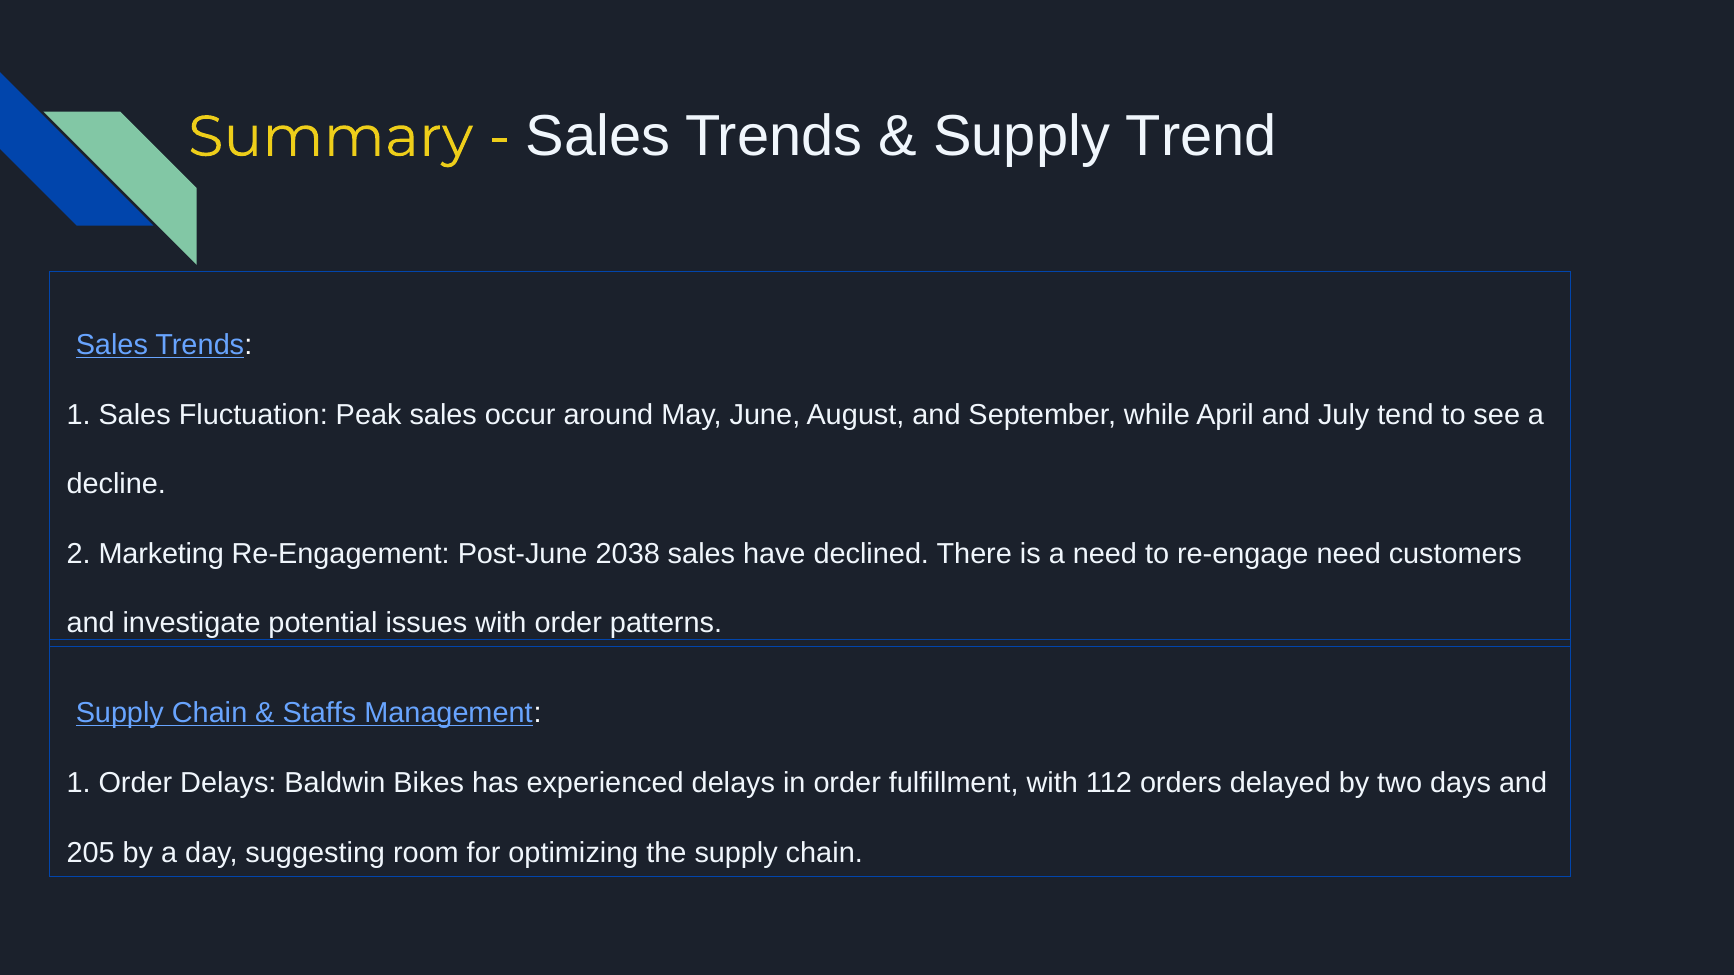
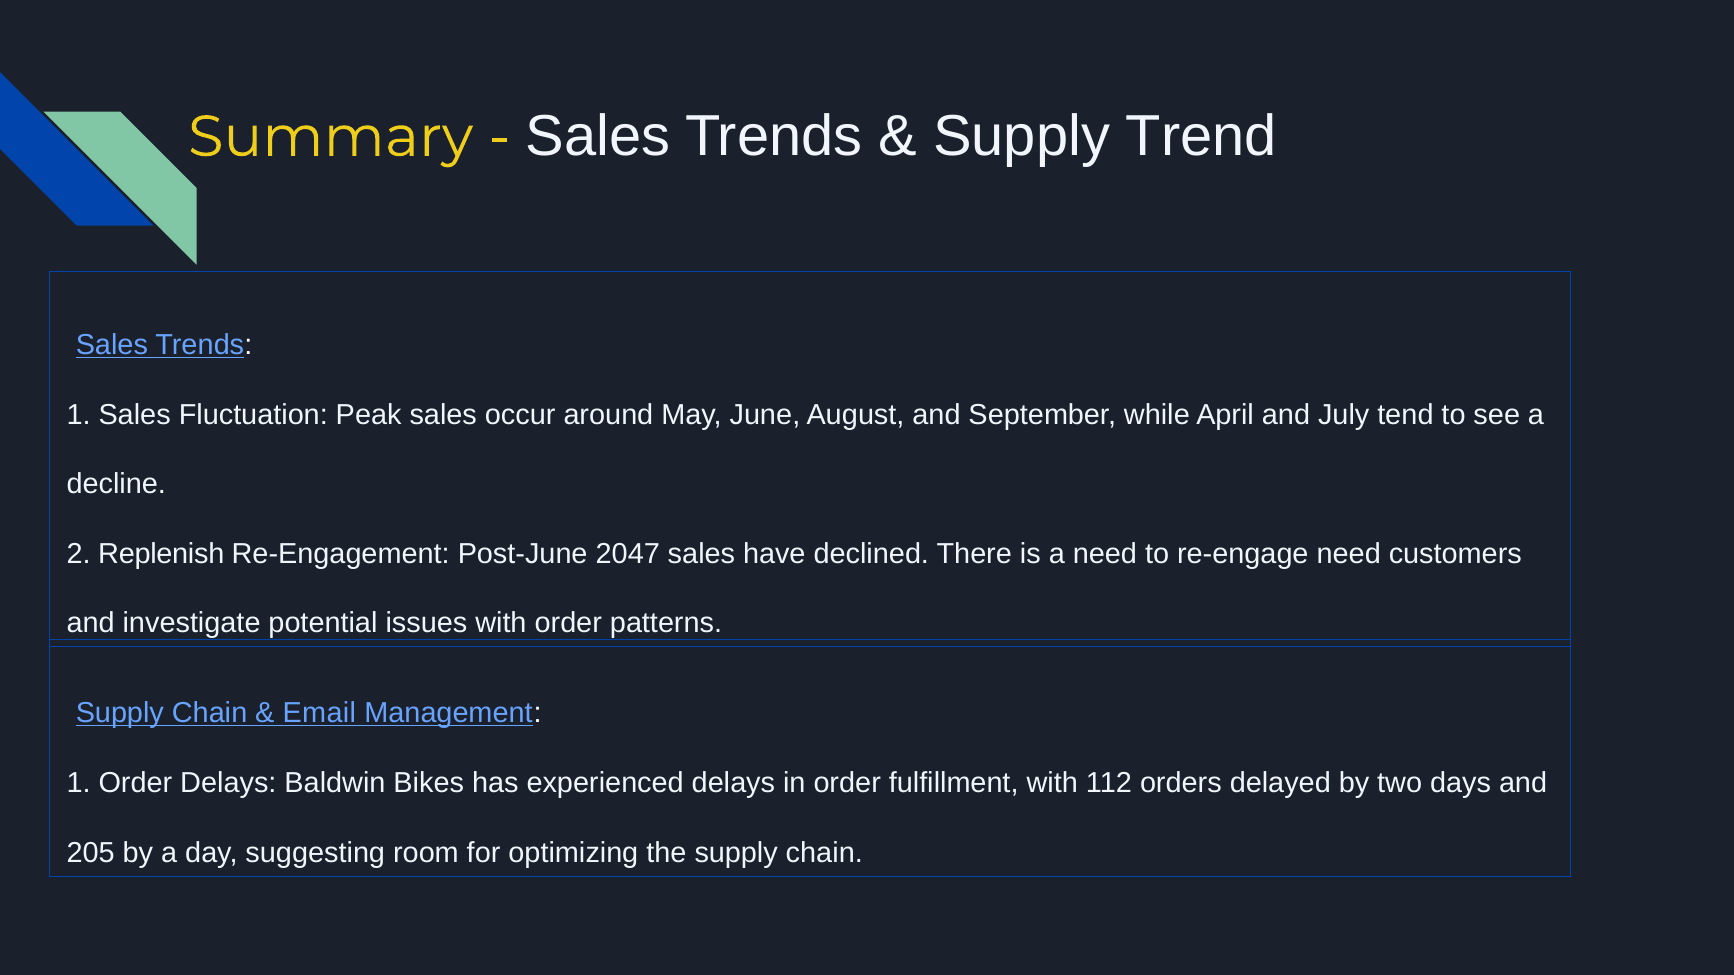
Marketing: Marketing -> Replenish (161, 554)
2038: 2038 -> 2047 (628, 554)
Staffs: Staffs -> Email (319, 713)
